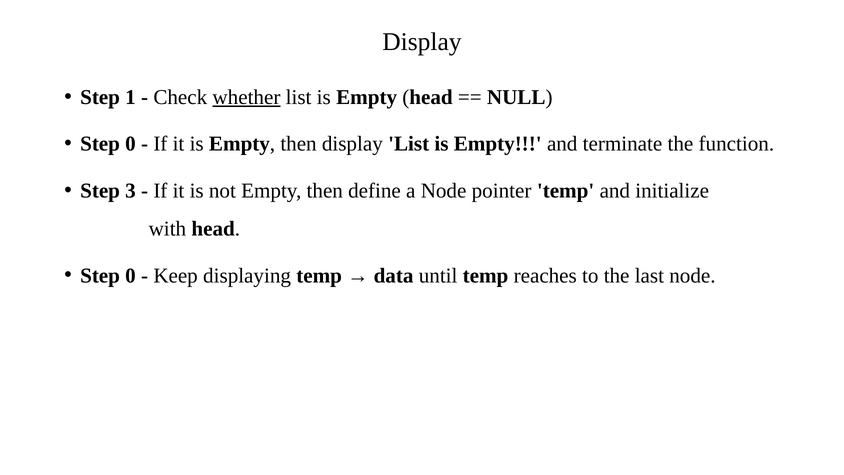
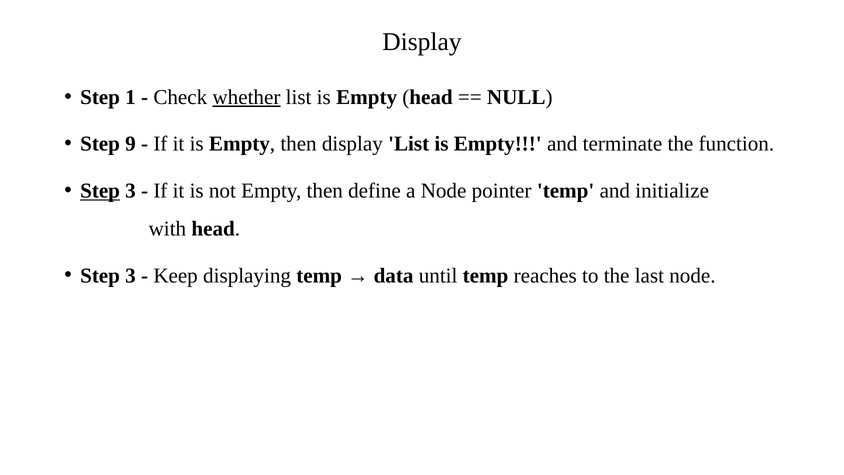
0: 0 -> 9 (130, 144)
Step underline: none -> present (100, 191)
0: 0 -> 3 (130, 275)
